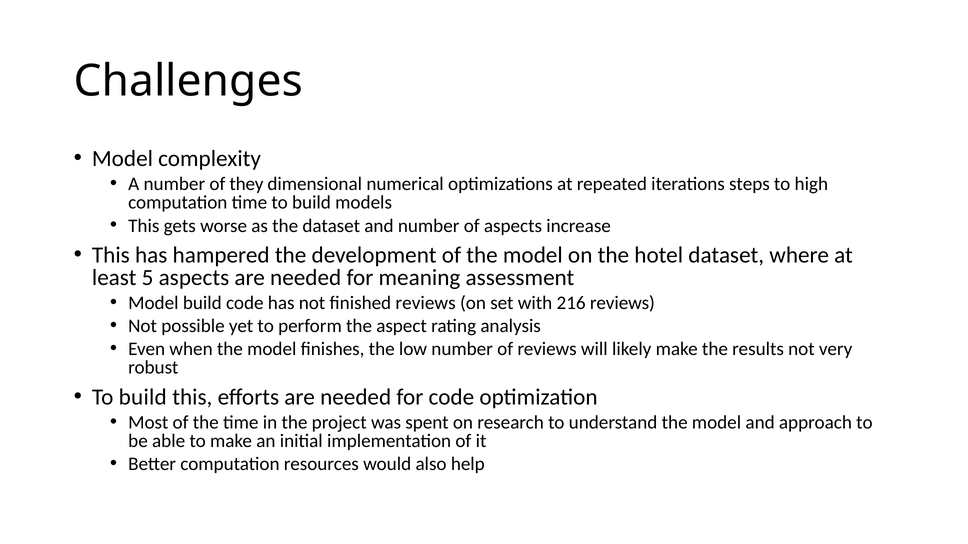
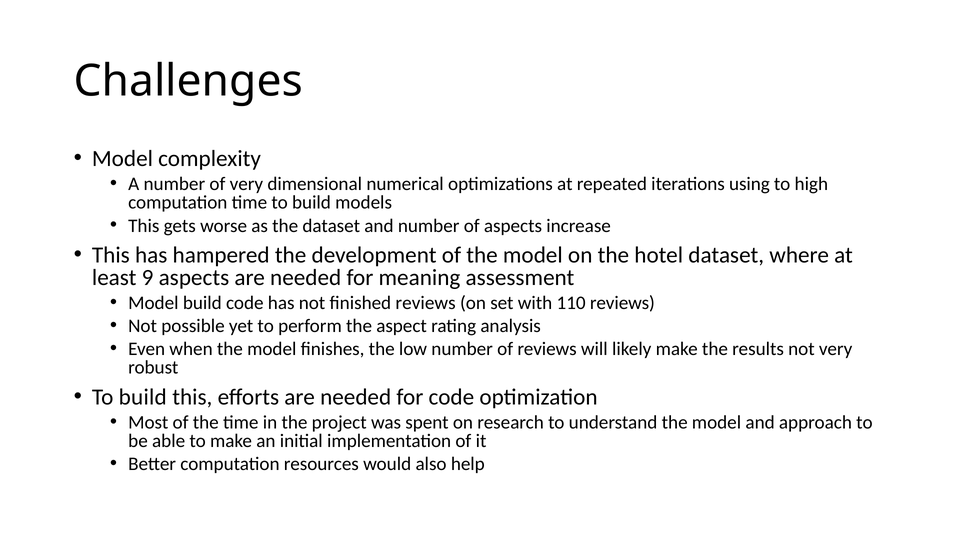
of they: they -> very (246, 184)
steps: steps -> using (749, 184)
5: 5 -> 9 (148, 278)
216: 216 -> 110 (571, 303)
